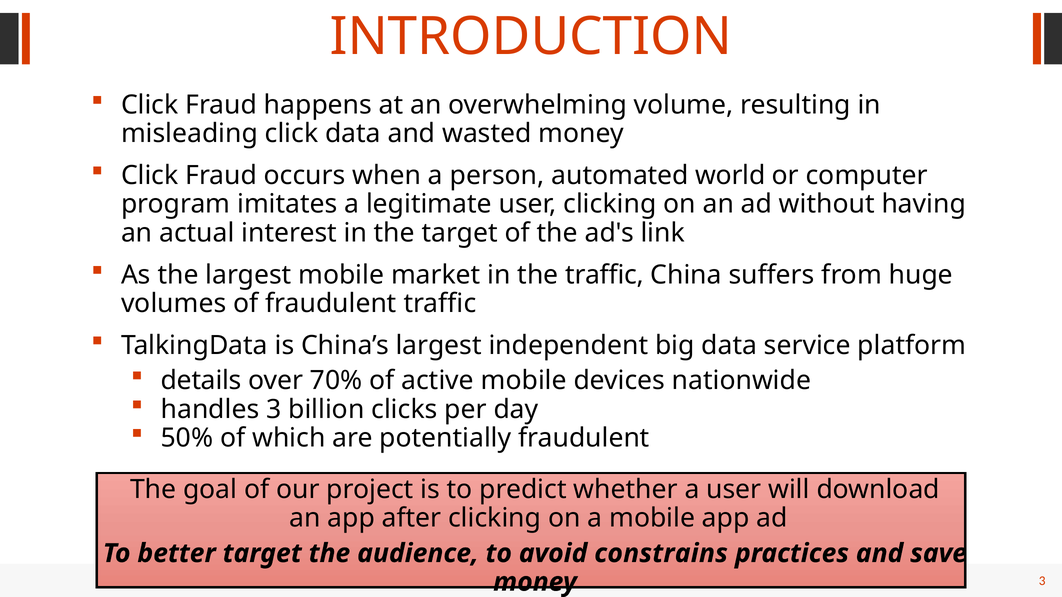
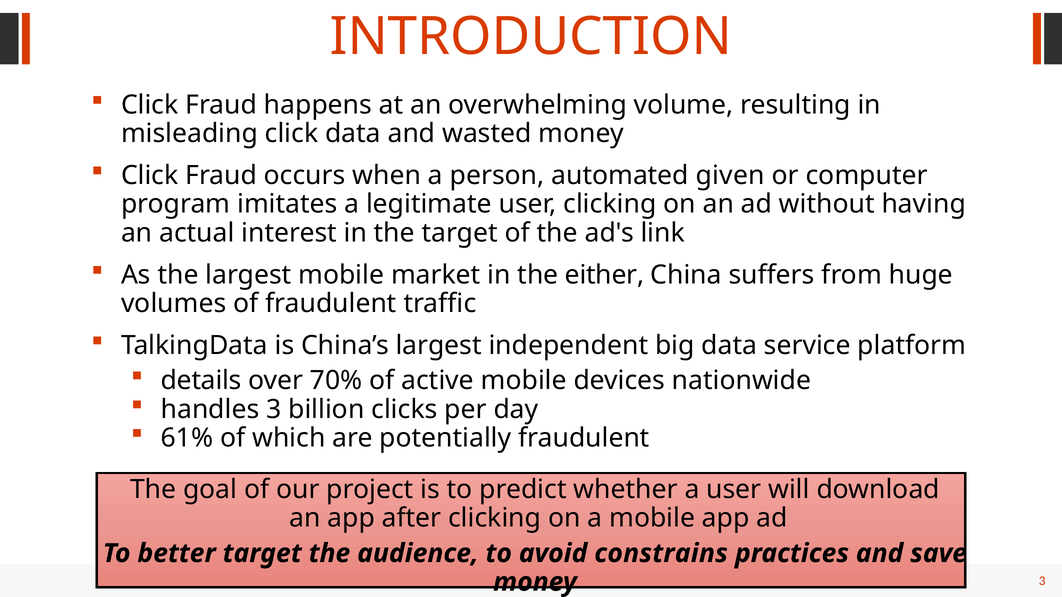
world: world -> given (730, 176)
the traffic: traffic -> either (605, 275)
50%: 50% -> 61% (187, 438)
